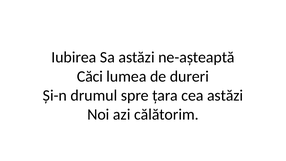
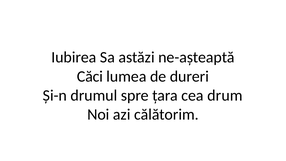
cea astăzi: astăzi -> drum (225, 95)
